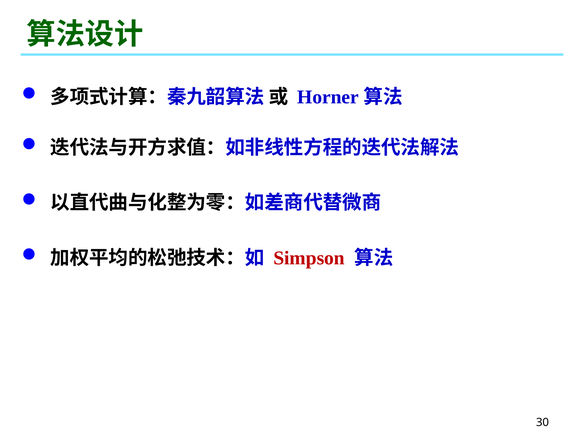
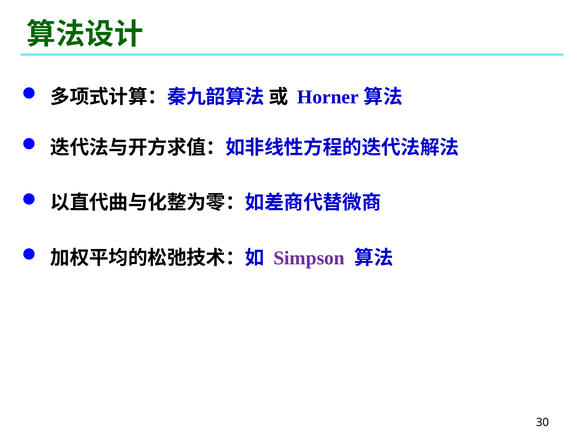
Simpson colour: red -> purple (309, 258)
